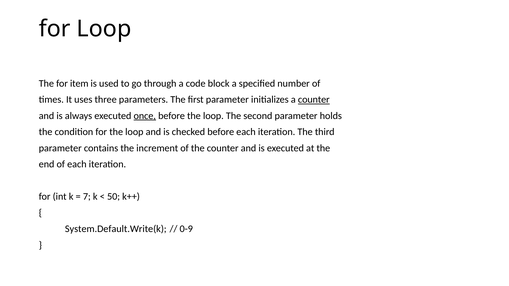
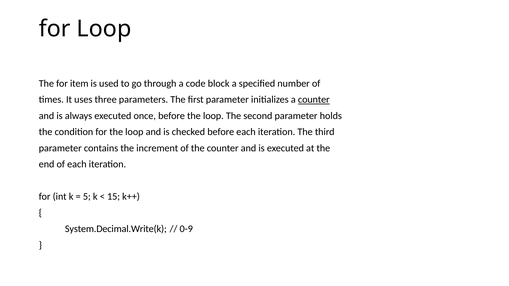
once underline: present -> none (145, 116)
7: 7 -> 5 (87, 197)
50: 50 -> 15 (114, 197)
System.Default.Write(k: System.Default.Write(k -> System.Decimal.Write(k (116, 229)
